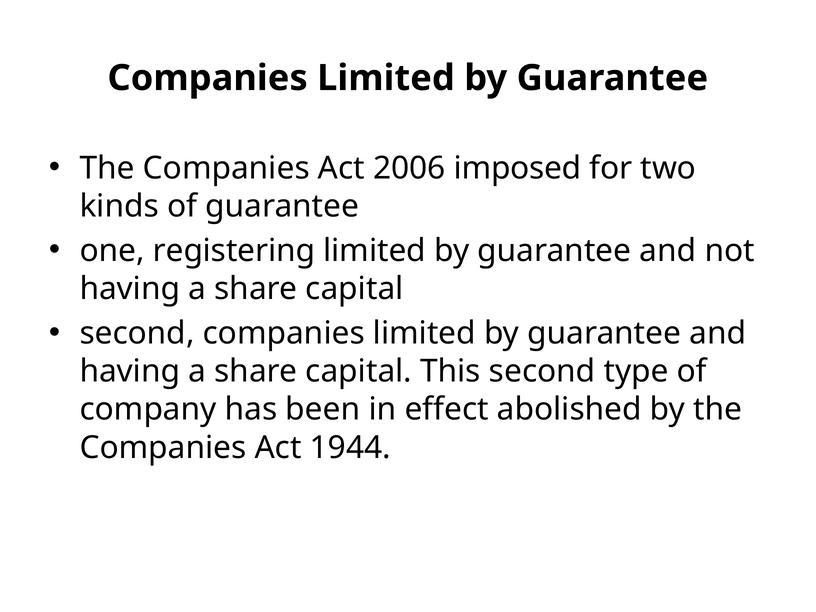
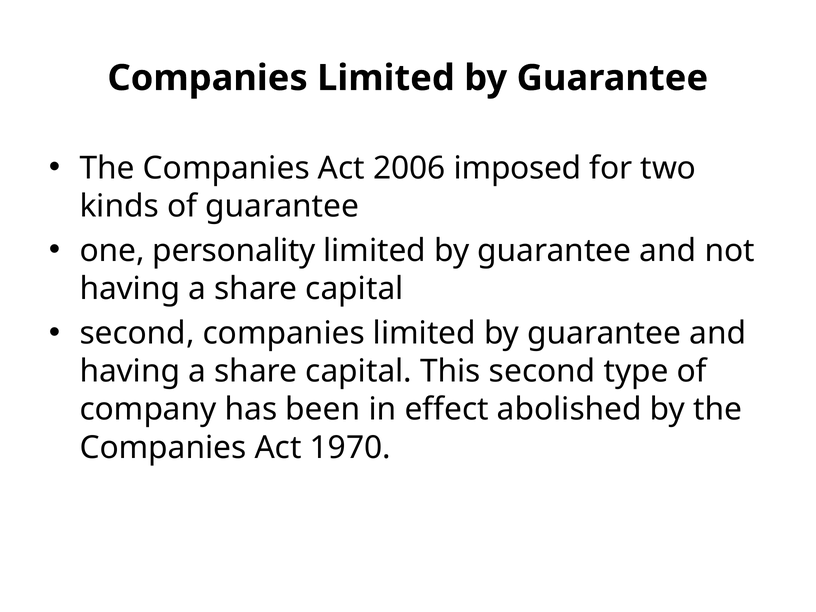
registering: registering -> personality (234, 251)
1944: 1944 -> 1970 (350, 448)
